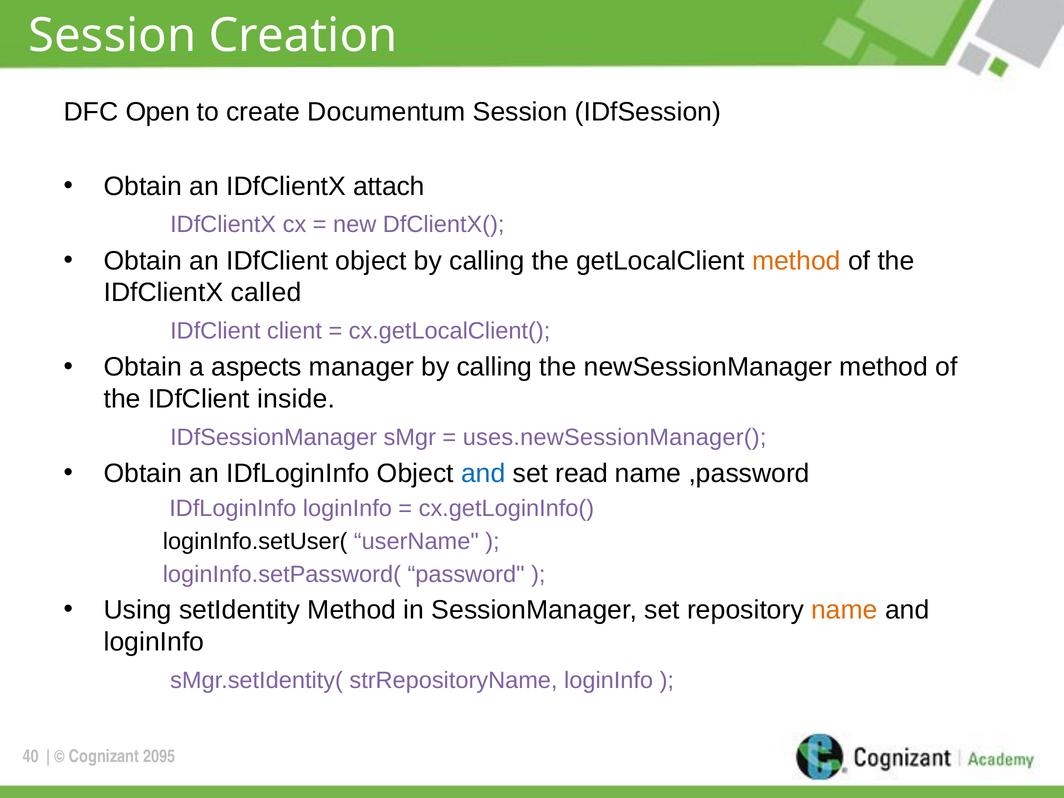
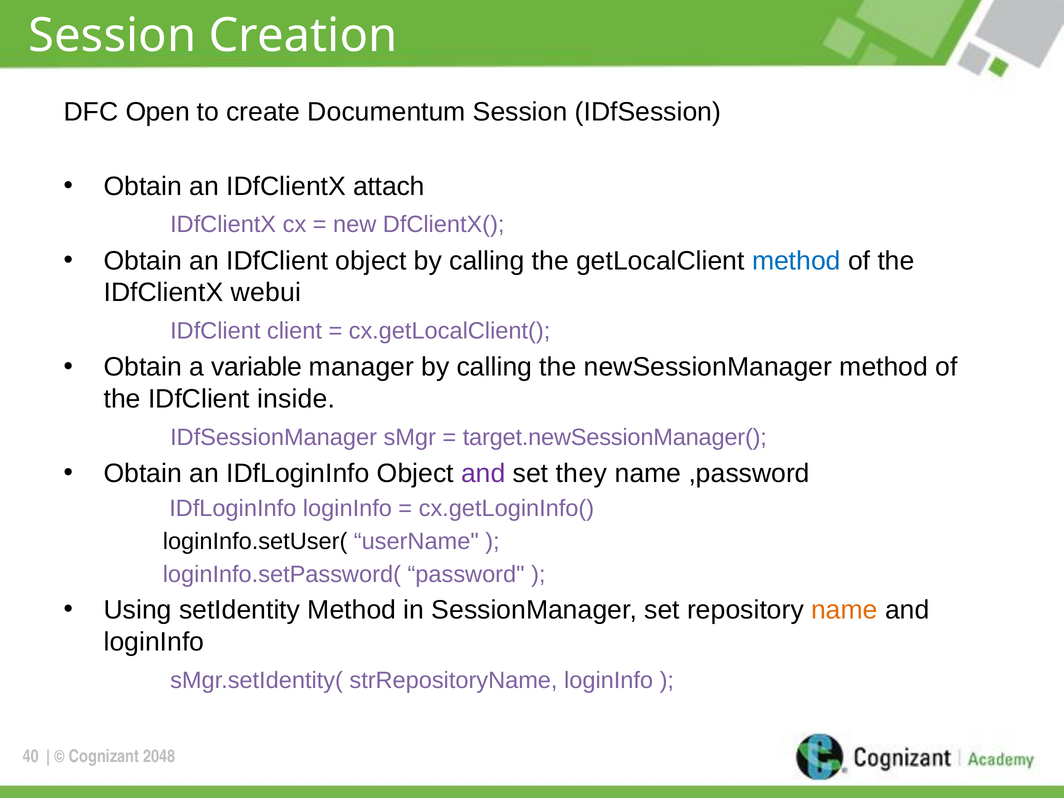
method colour: orange -> blue (796, 261)
called: called -> webui (266, 293)
aspects: aspects -> variable (257, 367)
uses.newSessionManager(: uses.newSessionManager( -> target.newSessionManager( (615, 437)
and colour: blue -> purple (483, 474)
read: read -> they (581, 474)
2095: 2095 -> 2048 (159, 756)
